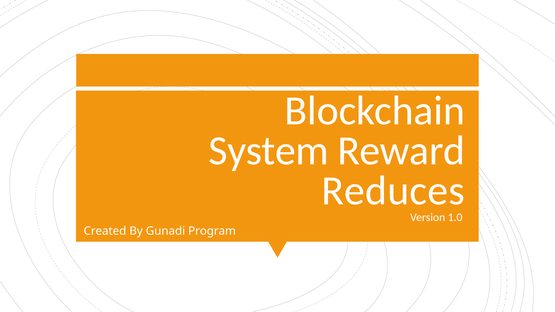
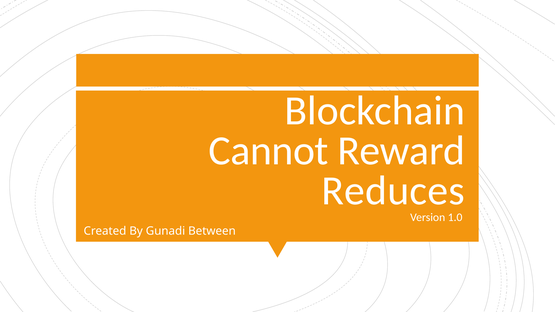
System: System -> Cannot (269, 151)
Program: Program -> Between (212, 231)
